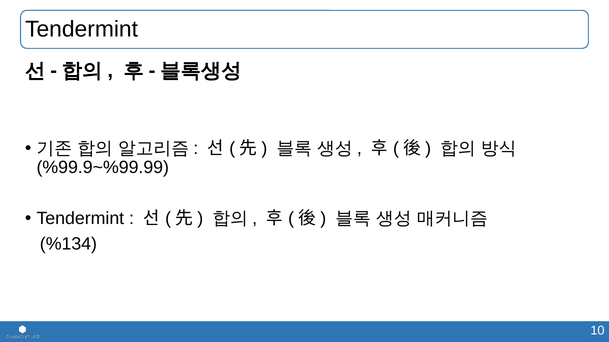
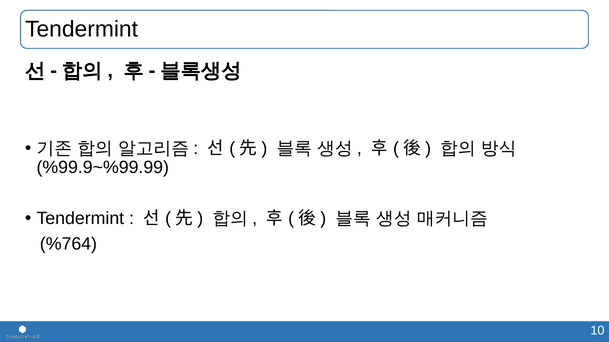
%134: %134 -> %764 (68, 244)
